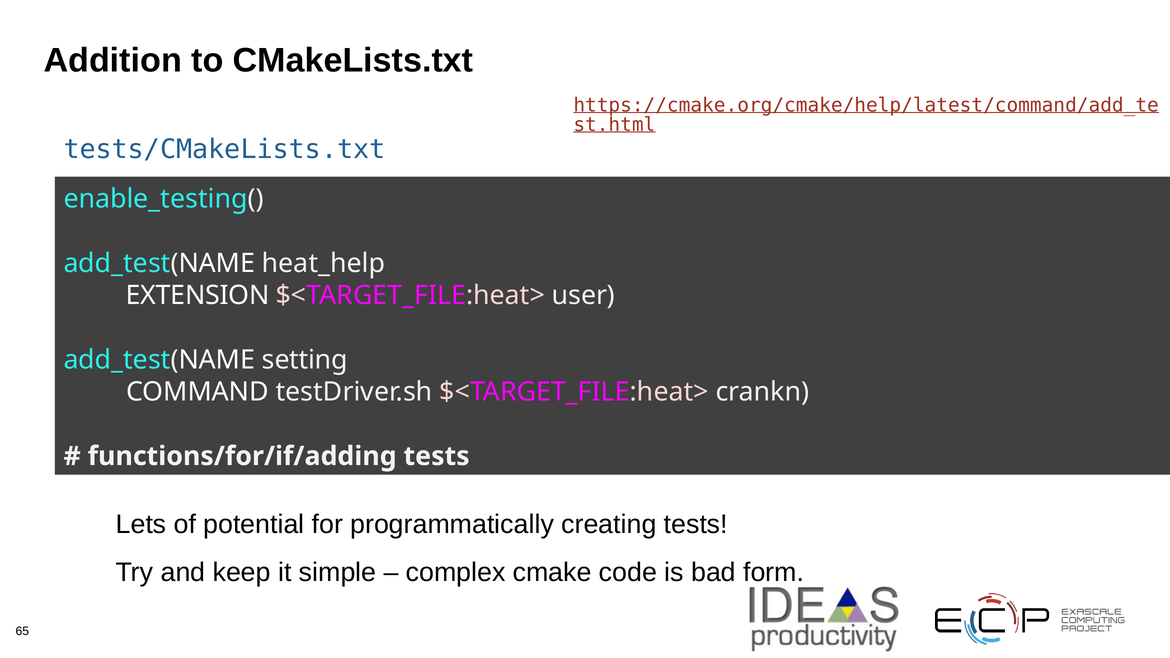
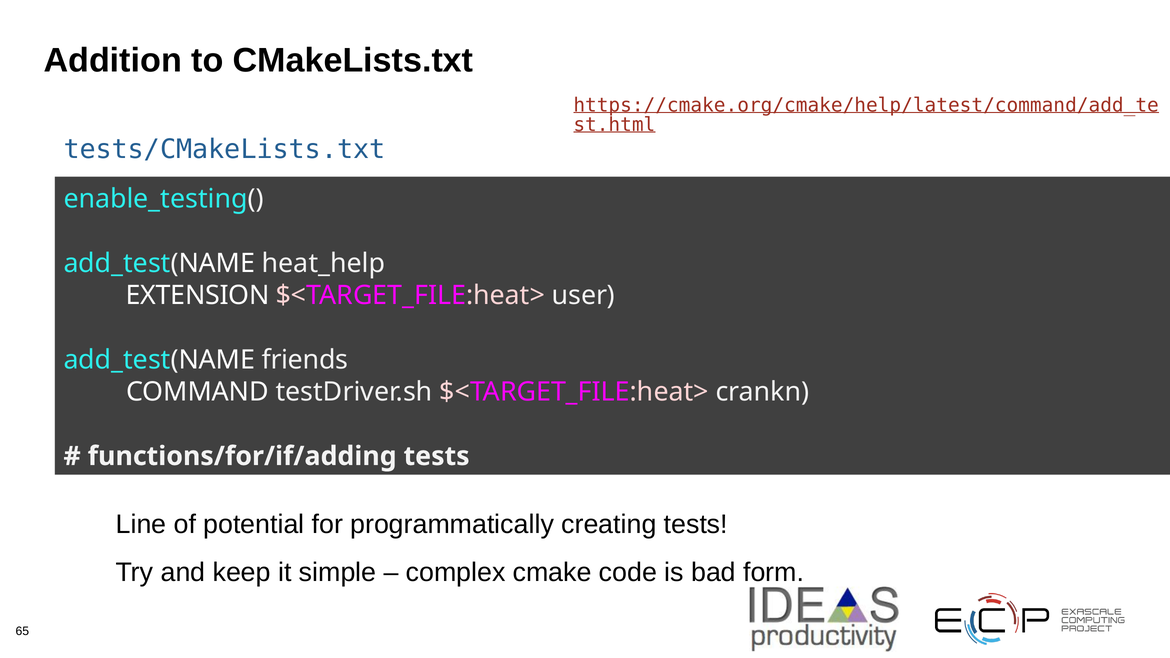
setting: setting -> friends (305, 360)
Lets: Lets -> Line (141, 525)
